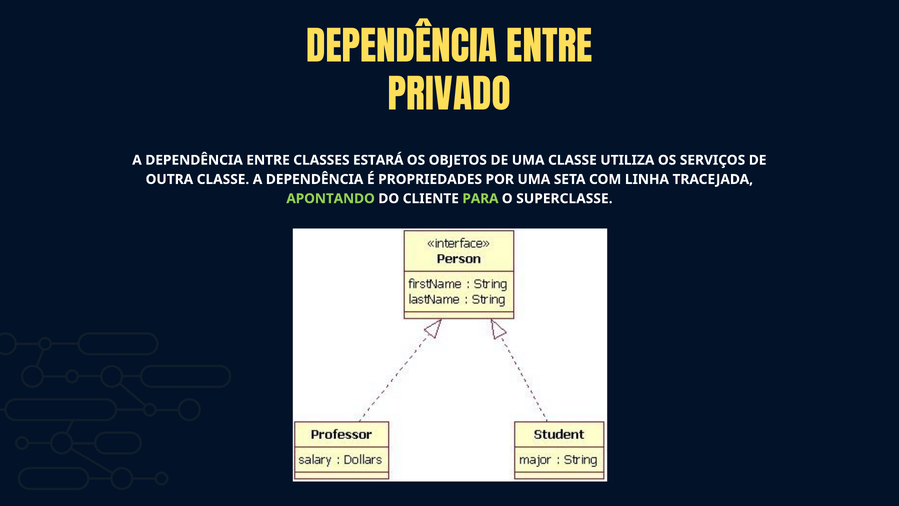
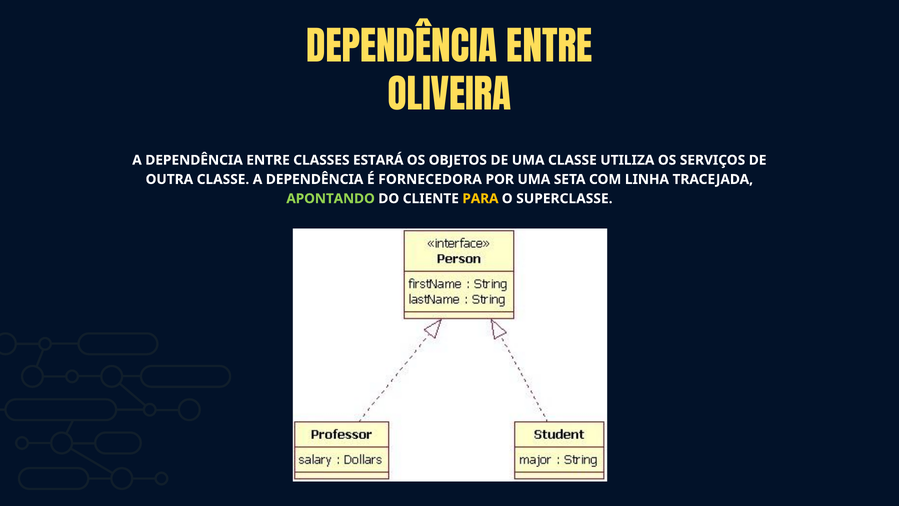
PRIVADO: PRIVADO -> OLIVEIRA (449, 97)
PROPRIEDADES: PROPRIEDADES -> FORNECEDORA (430, 179)
PARA colour: light green -> yellow (480, 199)
